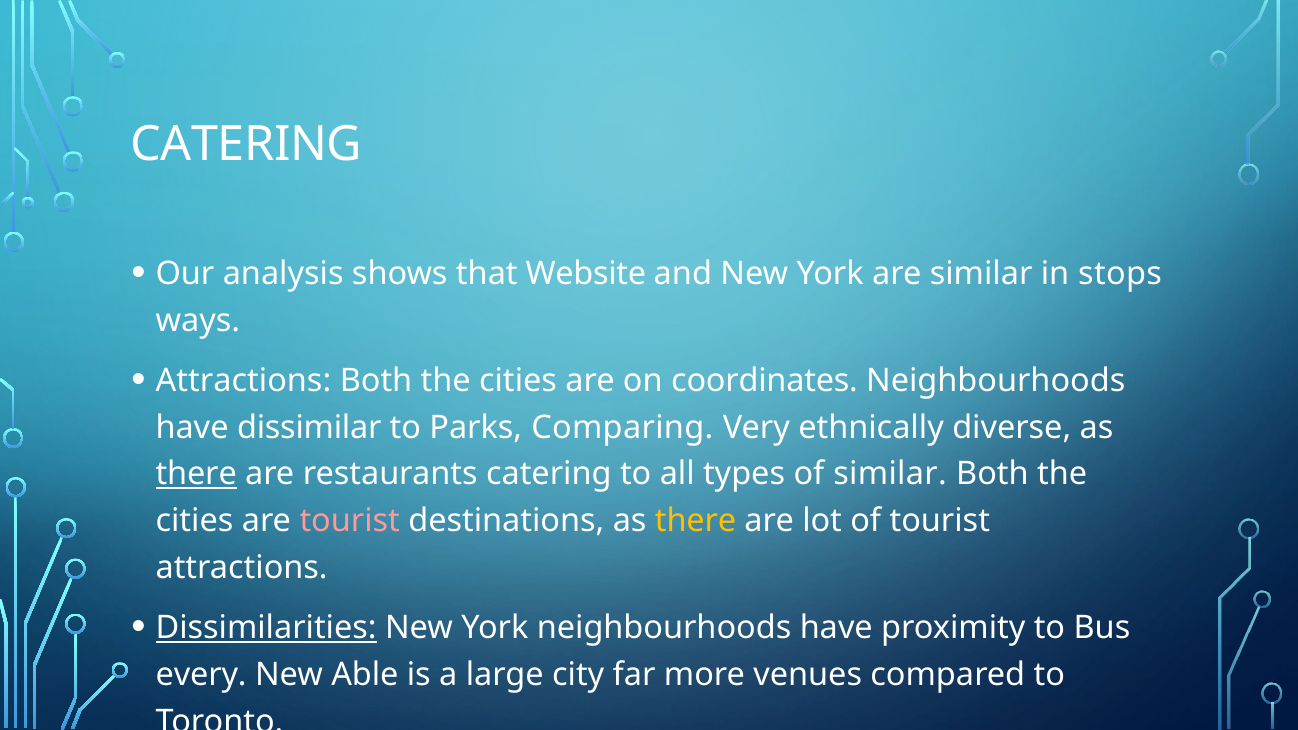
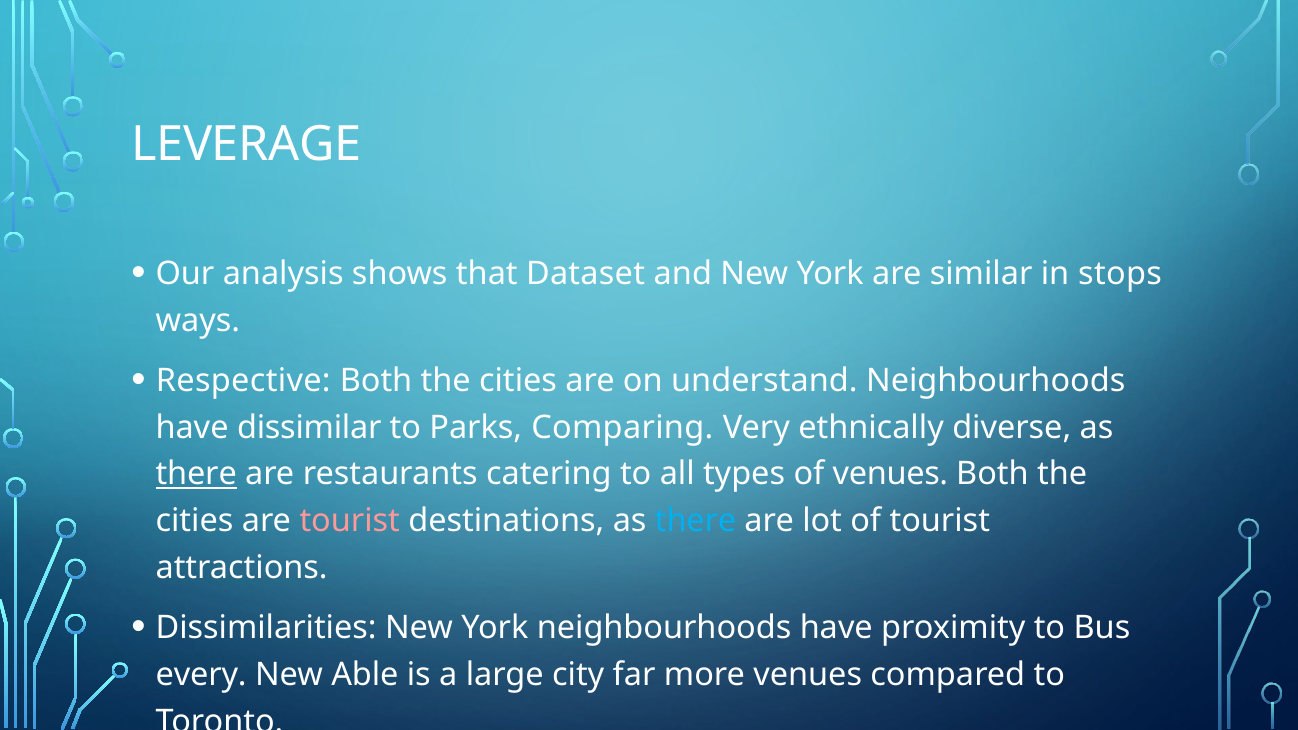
CATERING: CATERING -> LEVERAGE (246, 144)
Website: Website -> Dataset (586, 274)
Attractions: Attractions -> Respective (243, 381)
coordinates: coordinates -> understand (764, 381)
of similar: similar -> venues (890, 474)
there colour: yellow -> light blue (696, 521)
Dissimilarities underline: present -> none (266, 628)
